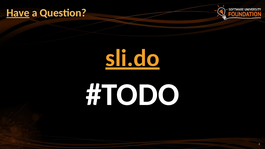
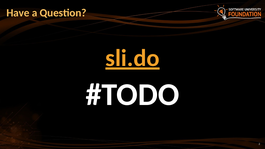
Have underline: present -> none (18, 13)
